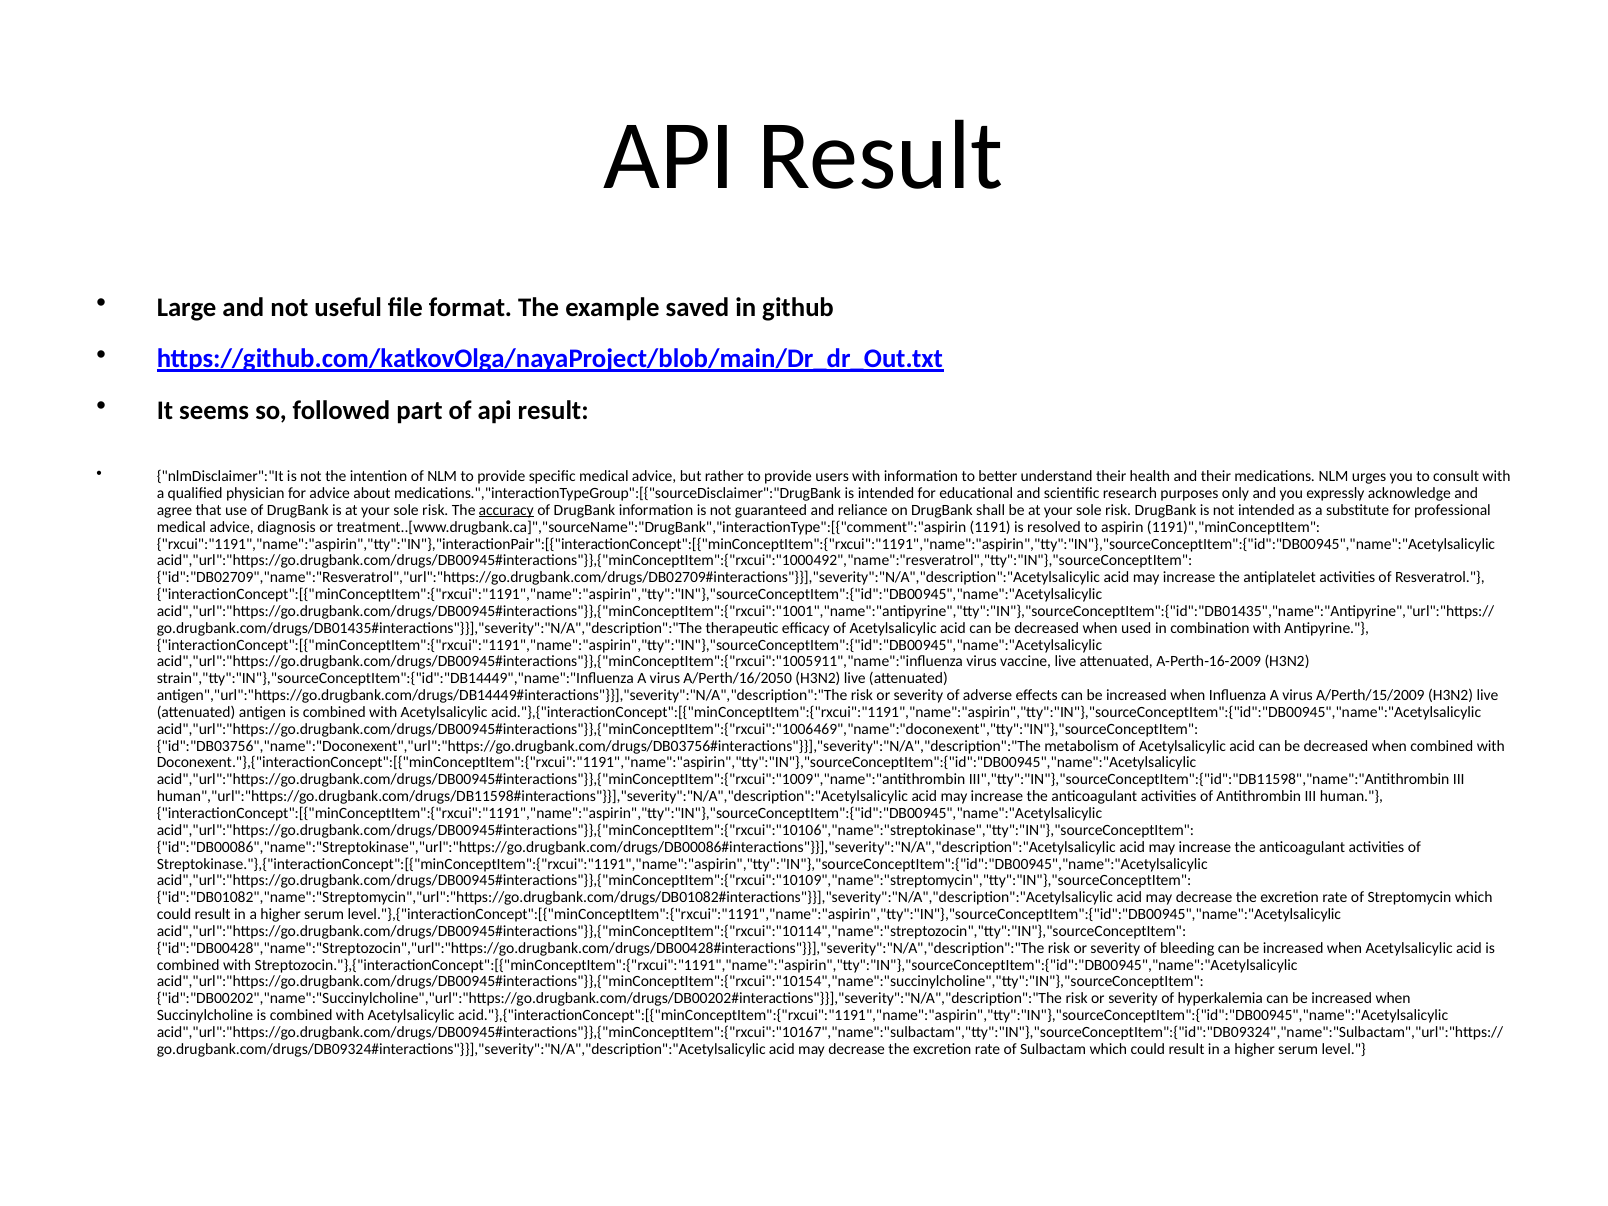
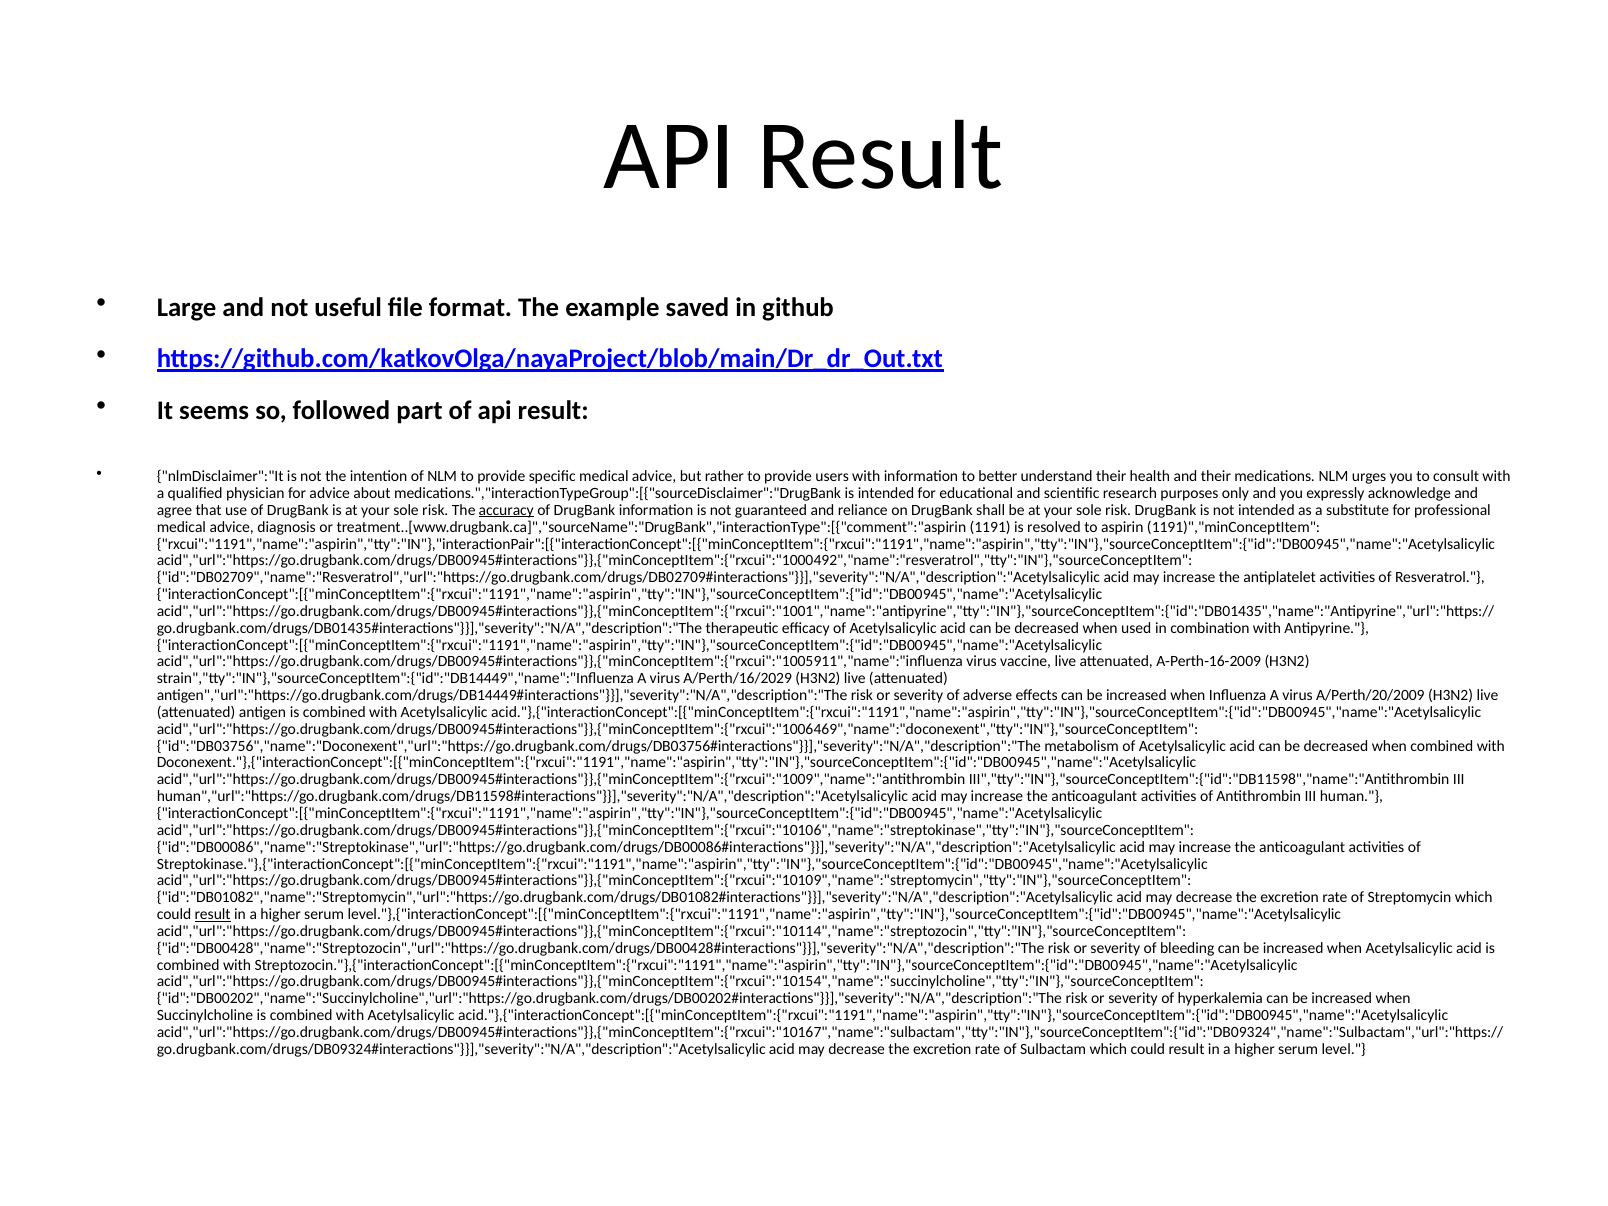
A/Perth/16/2050: A/Perth/16/2050 -> A/Perth/16/2029 (738, 679)
A/Perth/15/2009: A/Perth/15/2009 -> A/Perth/20/2009 (1370, 695)
result underline: none -> present (213, 914)
